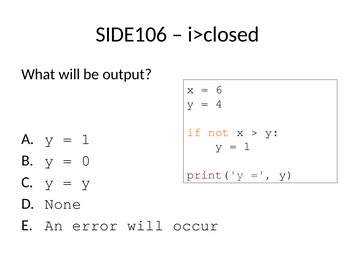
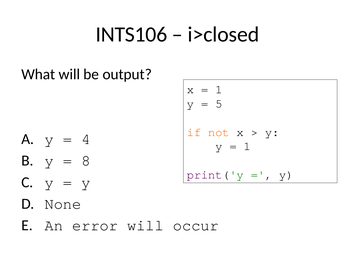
SIDE106: SIDE106 -> INTS106 (131, 34)
6: 6 -> 1 (219, 89)
4: 4 -> 5 (219, 103)
1: 1 -> 4 (86, 139)
0: 0 -> 8 (86, 160)
